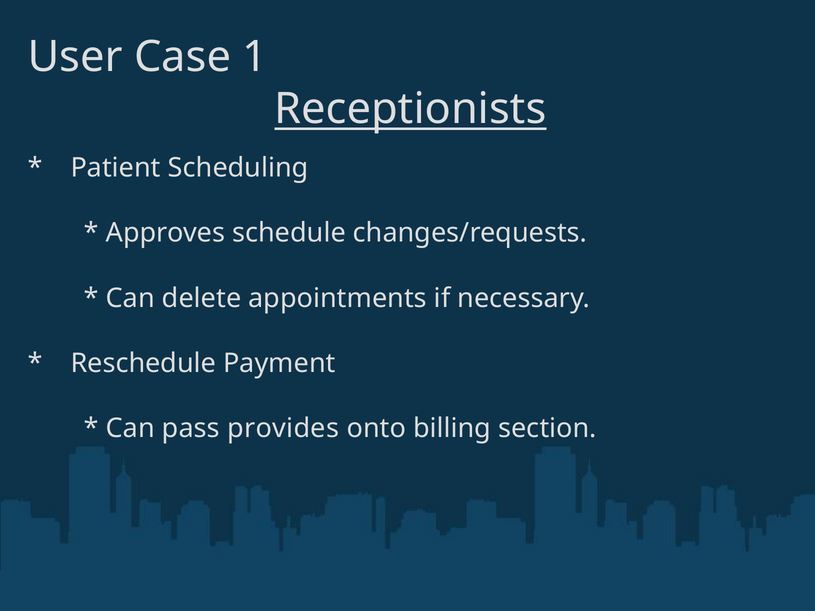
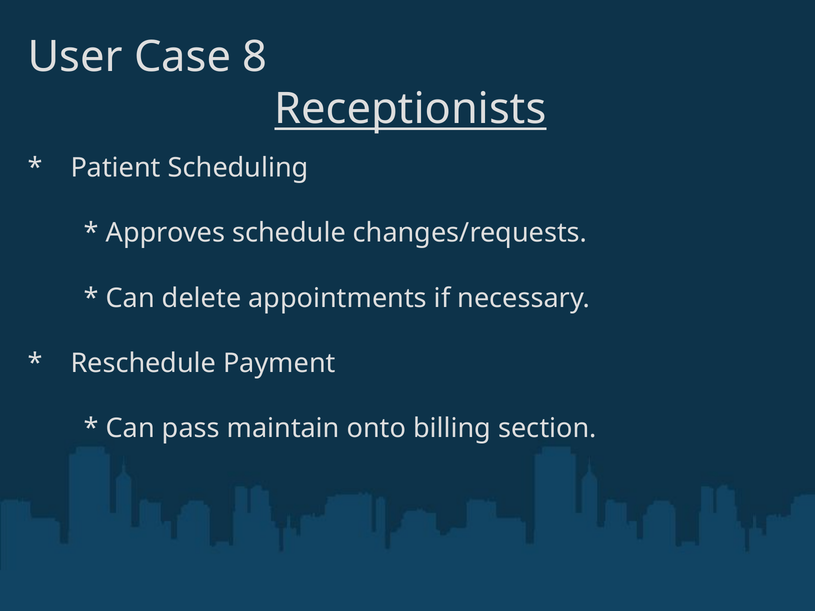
1: 1 -> 8 (255, 57)
provides: provides -> maintain (283, 429)
